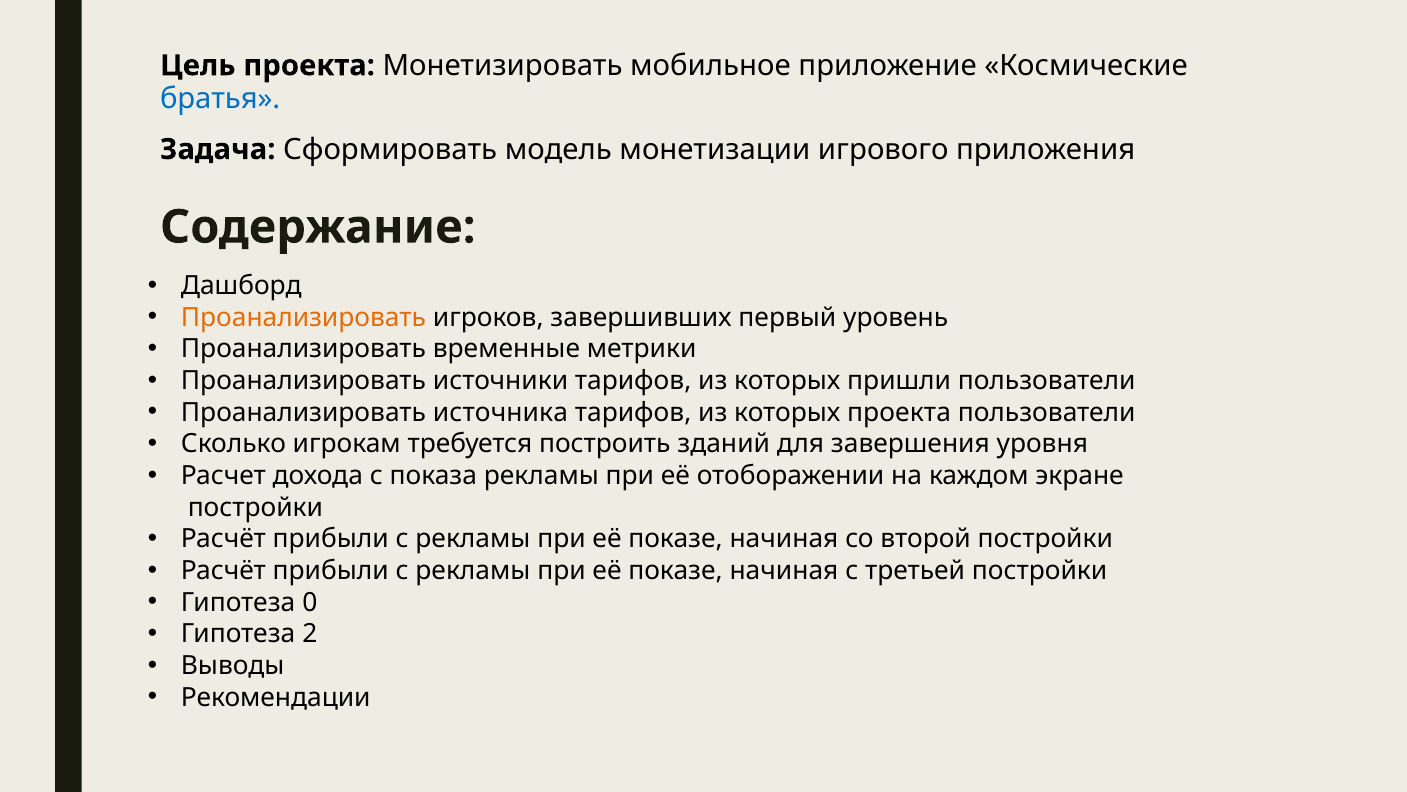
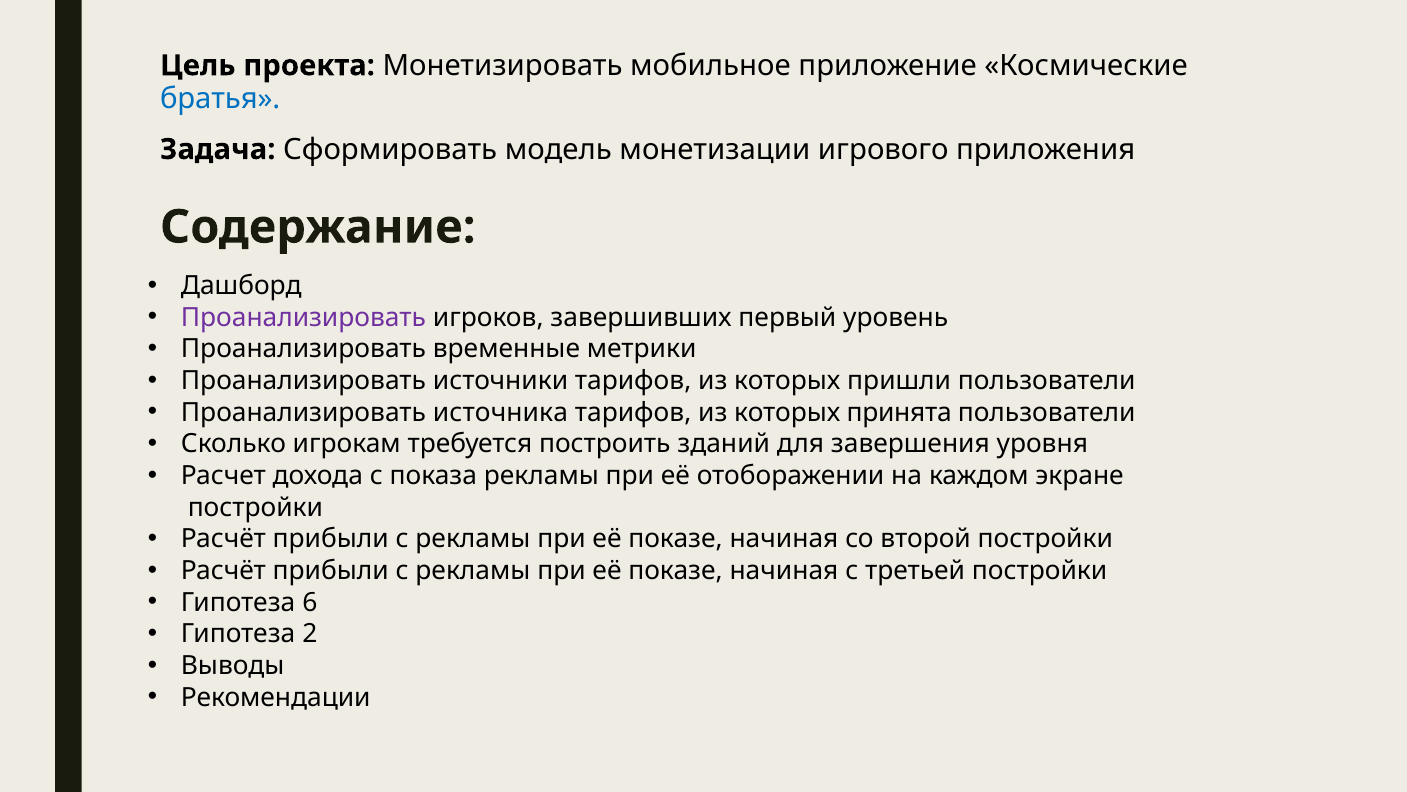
Проанализировать colour: orange -> purple (304, 317)
которых проекта: проекта -> принята (899, 412)
0: 0 -> 6 (310, 602)
